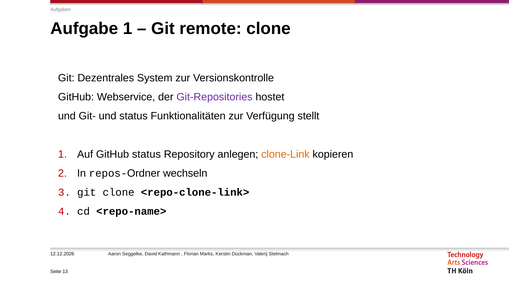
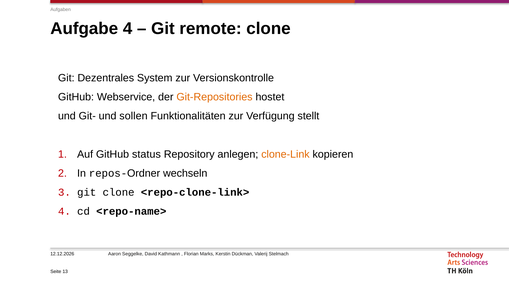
Aufgabe 1: 1 -> 4 (128, 29)
Git-Repositories colour: purple -> orange (214, 97)
und status: status -> sollen (133, 116)
